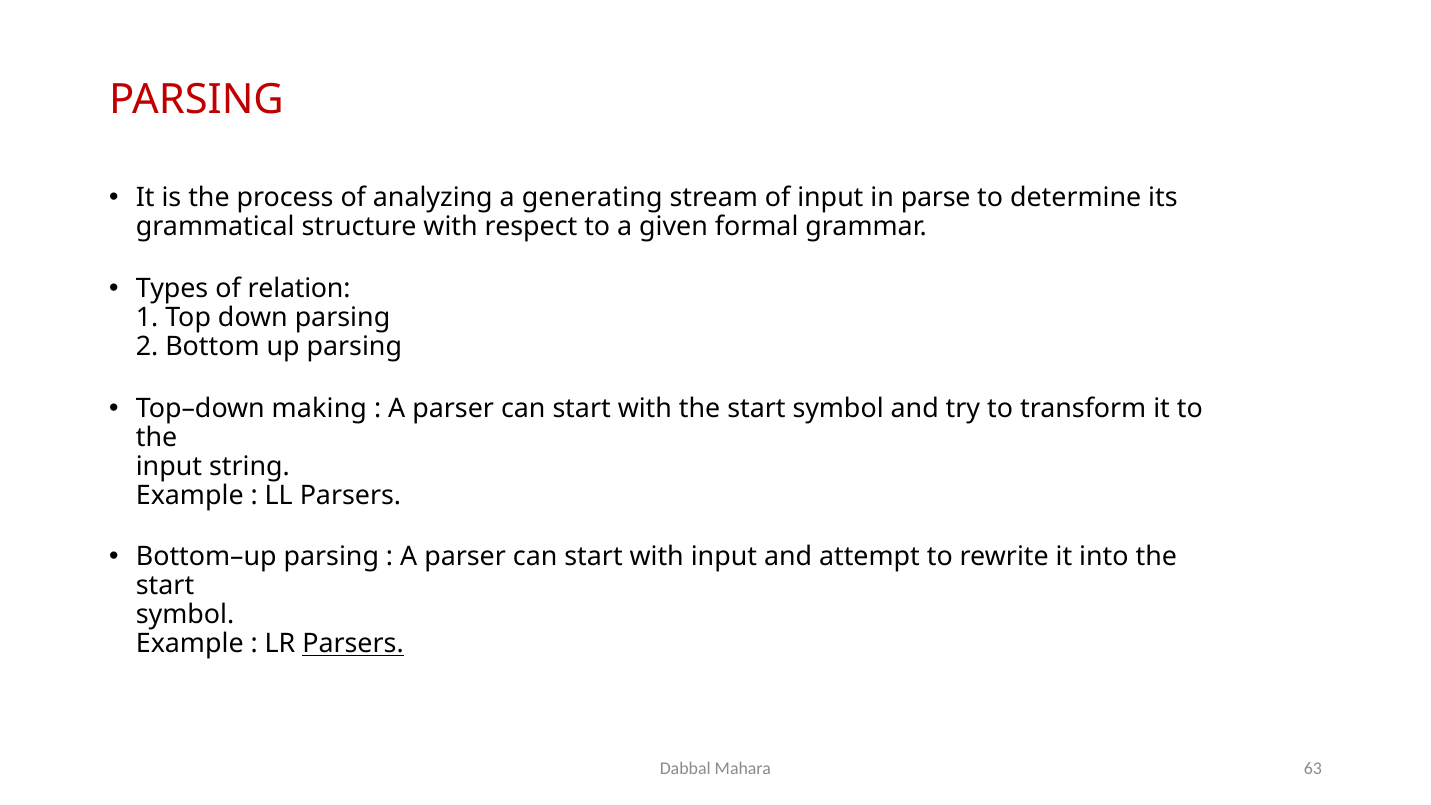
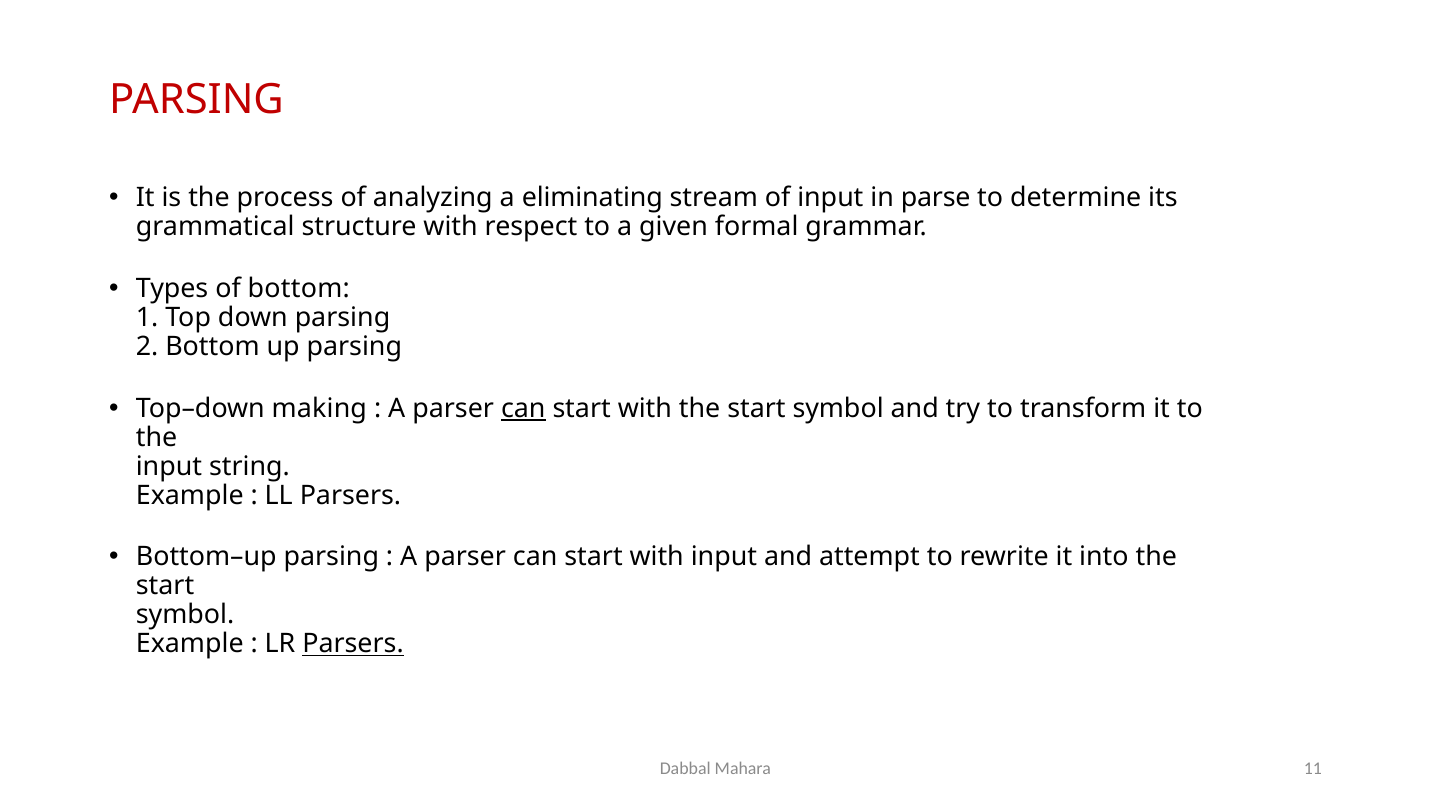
generating: generating -> eliminating (592, 198)
of relation: relation -> bottom (299, 288)
can underline: none -> present (523, 408)
63: 63 -> 11 (1313, 769)
